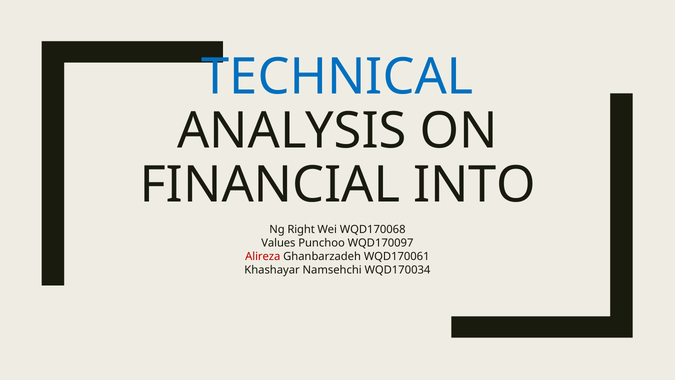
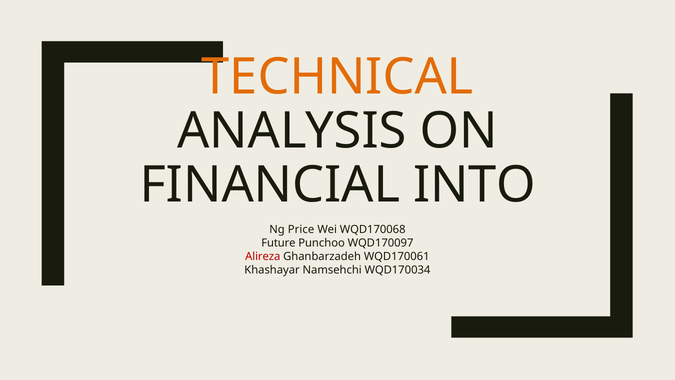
TECHNICAL colour: blue -> orange (337, 77)
Right: Right -> Price (301, 229)
Values: Values -> Future (278, 243)
